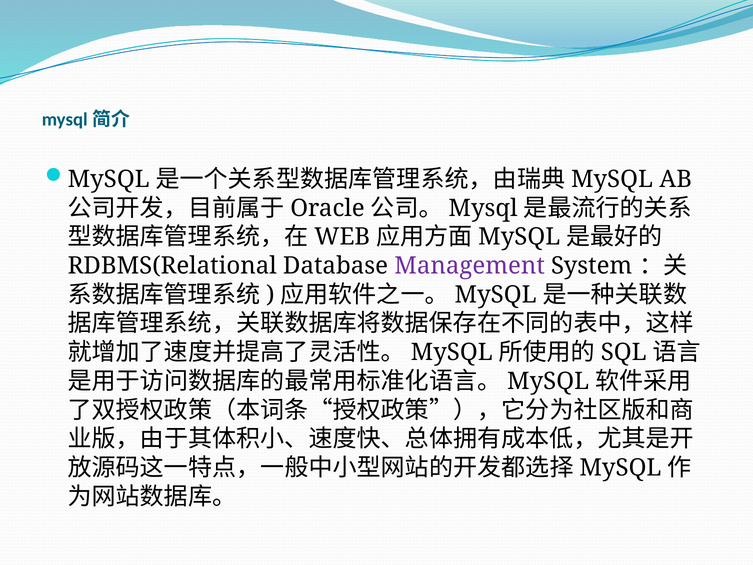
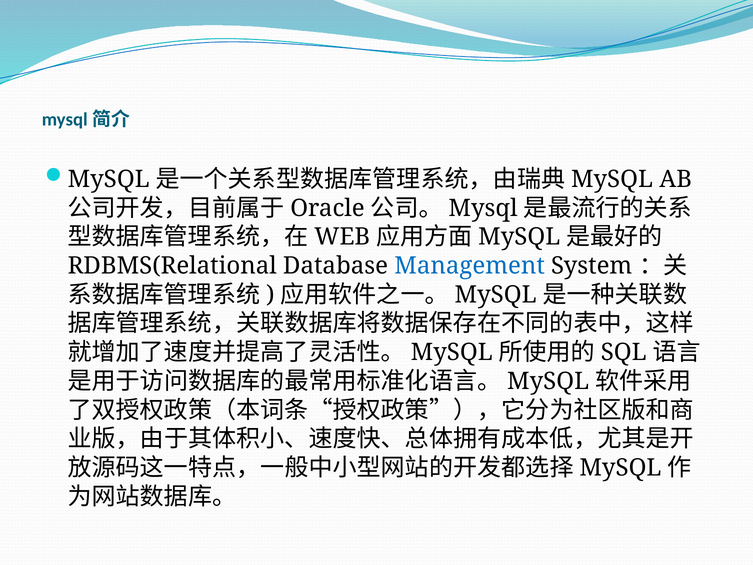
Management colour: purple -> blue (470, 266)
